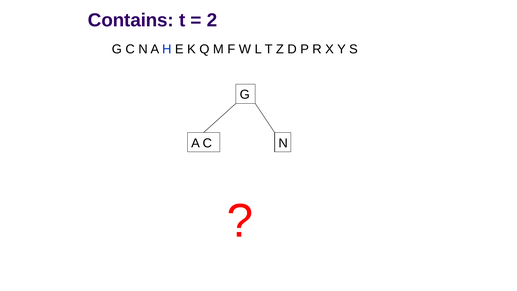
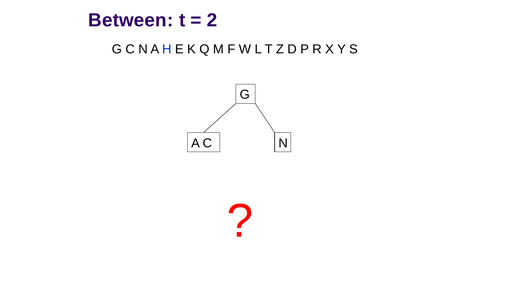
Contains: Contains -> Between (131, 20)
